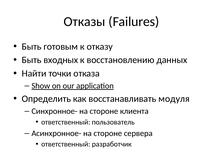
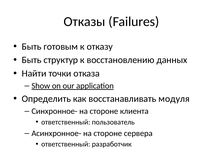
входных: входных -> структур (61, 60)
